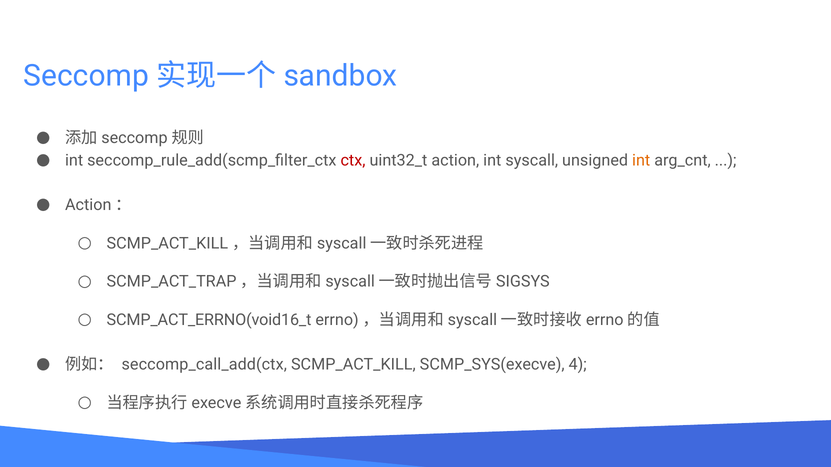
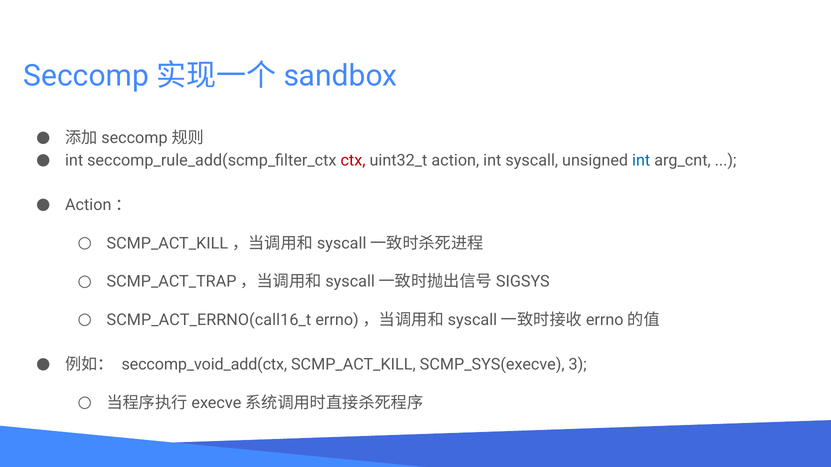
int colour: orange -> blue (641, 160)
SCMP_ACT_ERRNO(void16_t: SCMP_ACT_ERRNO(void16_t -> SCMP_ACT_ERRNO(call16_t (209, 320)
seccomp_call_add(ctx: seccomp_call_add(ctx -> seccomp_void_add(ctx (204, 365)
4: 4 -> 3 (578, 365)
